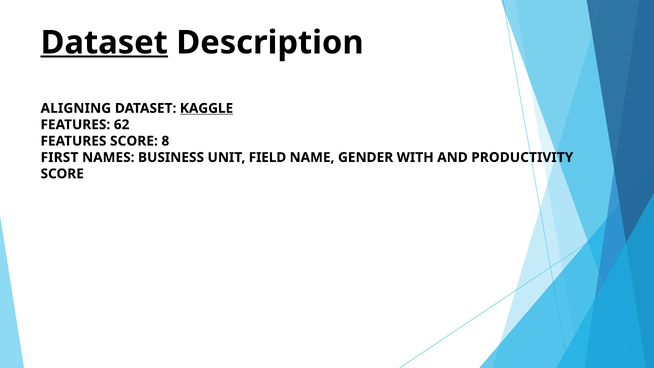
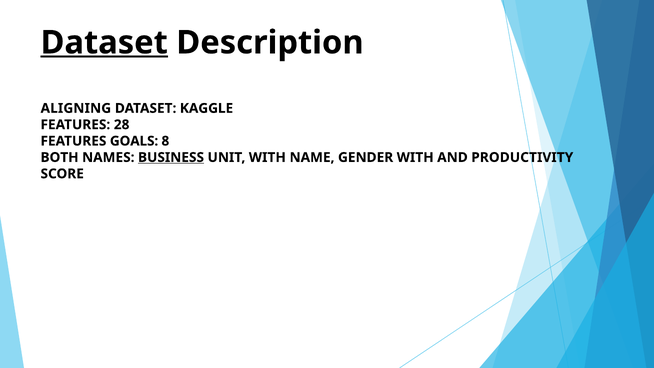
KAGGLE underline: present -> none (207, 108)
62: 62 -> 28 (122, 125)
FEATURES SCORE: SCORE -> GOALS (134, 141)
FIRST: FIRST -> BOTH (60, 157)
BUSINESS underline: none -> present (171, 157)
UNIT FIELD: FIELD -> WITH (267, 157)
